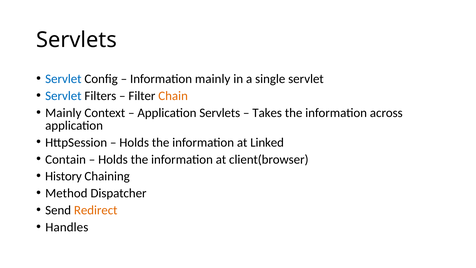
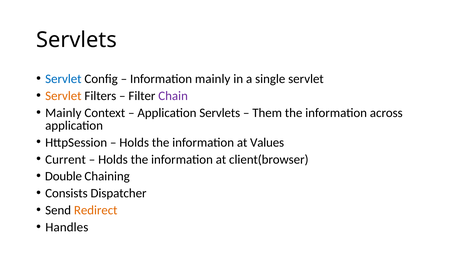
Servlet colour: blue -> orange (63, 96)
Chain colour: orange -> purple (173, 96)
Takes: Takes -> Them (267, 113)
Linked: Linked -> Values (267, 142)
Contain: Contain -> Current (66, 159)
History: History -> Double (63, 176)
Method: Method -> Consists (66, 193)
